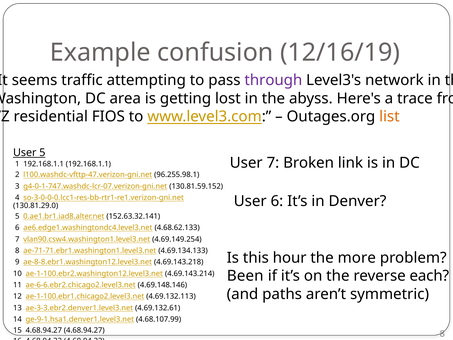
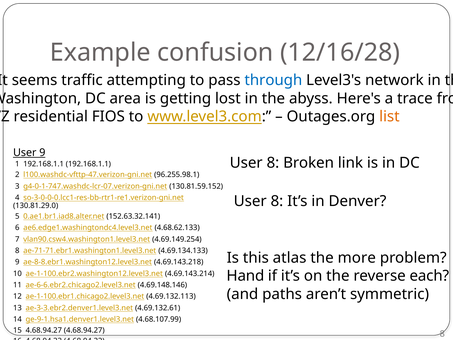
12/16/19: 12/16/19 -> 12/16/28 (340, 52)
through colour: purple -> blue (273, 80)
User 5: 5 -> 9 (42, 152)
7: 7 -> 8 (273, 163)
6: 6 -> 8 (277, 201)
hour: hour -> atlas (290, 258)
Been: Been -> Hand (245, 276)
